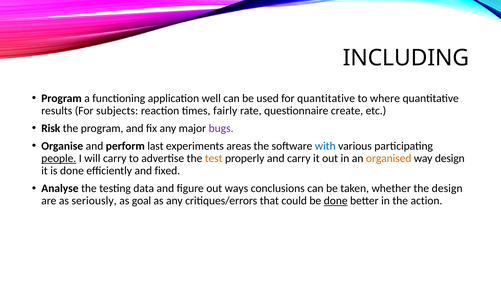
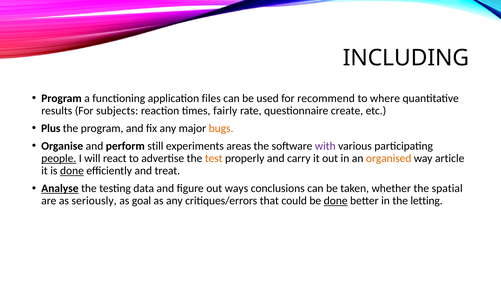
well: well -> files (211, 98)
for quantitative: quantitative -> recommend (326, 98)
Risk: Risk -> Plus (51, 128)
bugs colour: purple -> orange (221, 128)
last: last -> still (155, 146)
with colour: blue -> purple (325, 146)
will carry: carry -> react (115, 158)
way design: design -> article (450, 158)
done underline: none -> present (72, 171)
fixed: fixed -> treat (167, 171)
Analyse underline: none -> present (60, 188)
the design: design -> spatial (447, 188)
action: action -> letting (427, 201)
